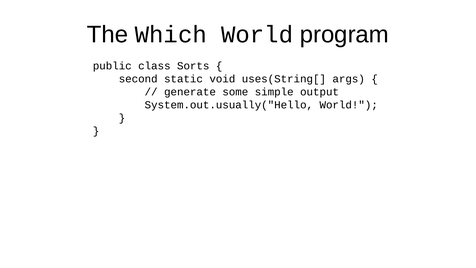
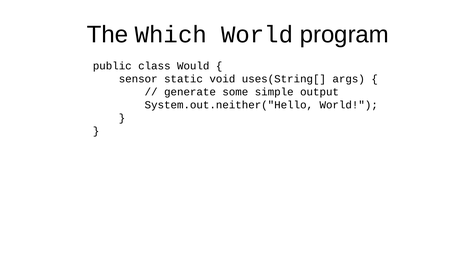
Sorts: Sorts -> Would (193, 66)
second: second -> sensor (138, 79)
System.out.usually("Hello: System.out.usually("Hello -> System.out.neither("Hello (229, 105)
